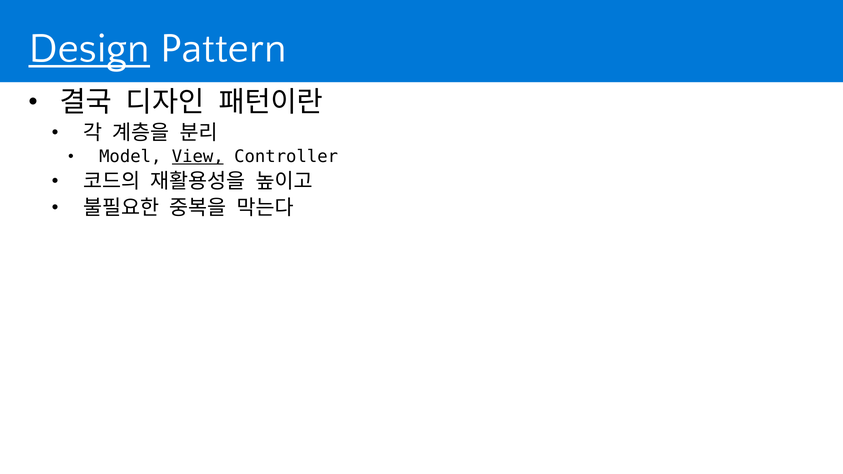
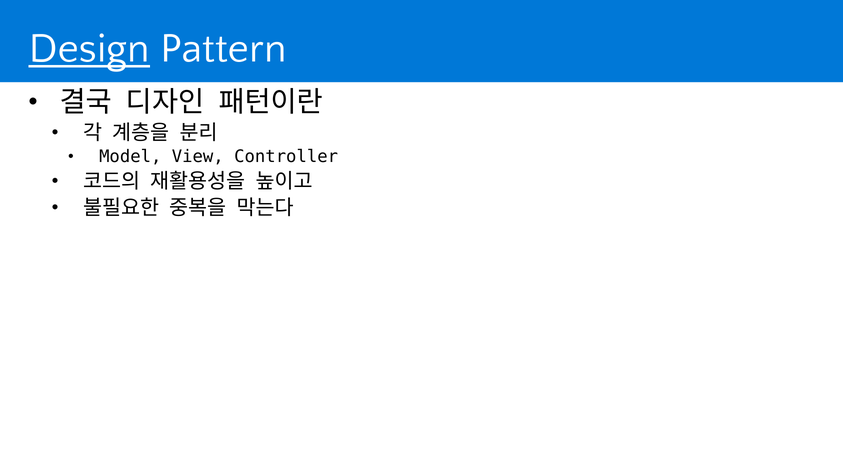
View underline: present -> none (198, 157)
